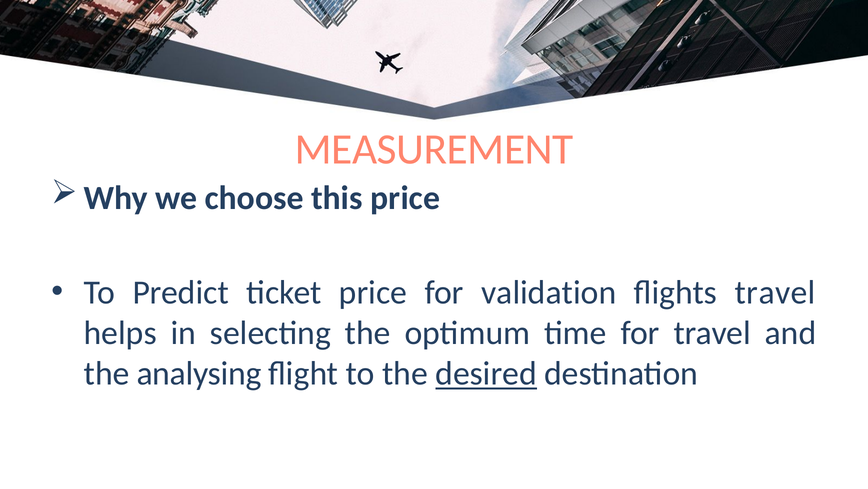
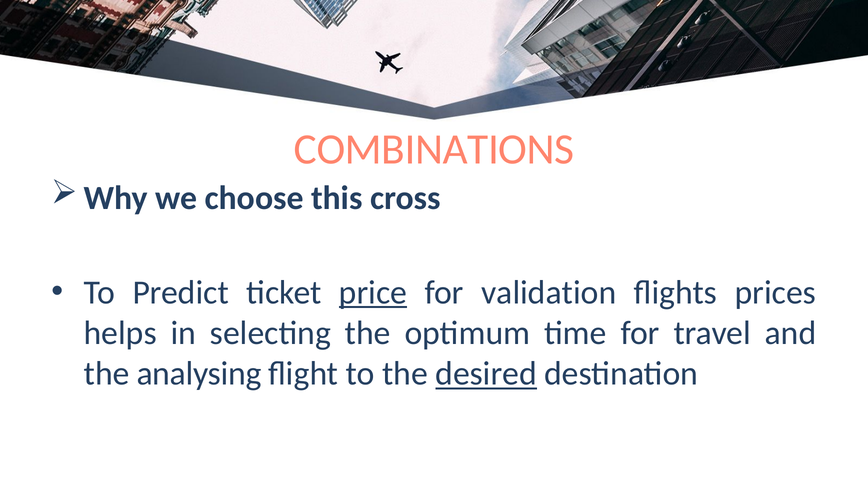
MEASUREMENT: MEASUREMENT -> COMBINATIONS (434, 149)
this price: price -> cross (405, 198)
price underline: none -> present (373, 292)
flights travel: travel -> prices (775, 292)
